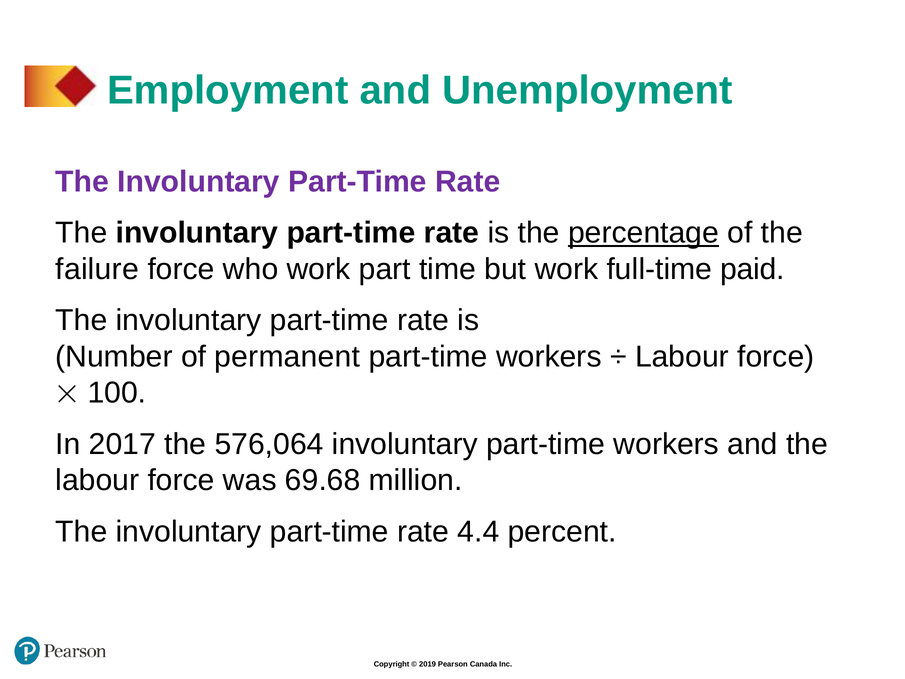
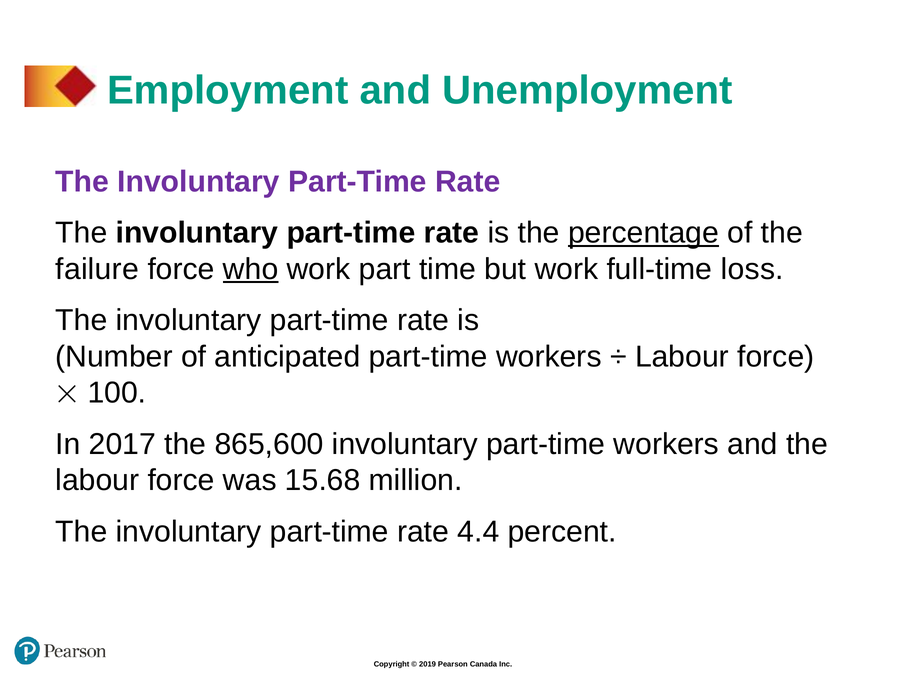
who underline: none -> present (251, 269)
paid: paid -> loss (752, 269)
permanent: permanent -> anticipated (287, 357)
576,064: 576,064 -> 865,600 (269, 444)
69.68: 69.68 -> 15.68 (323, 480)
